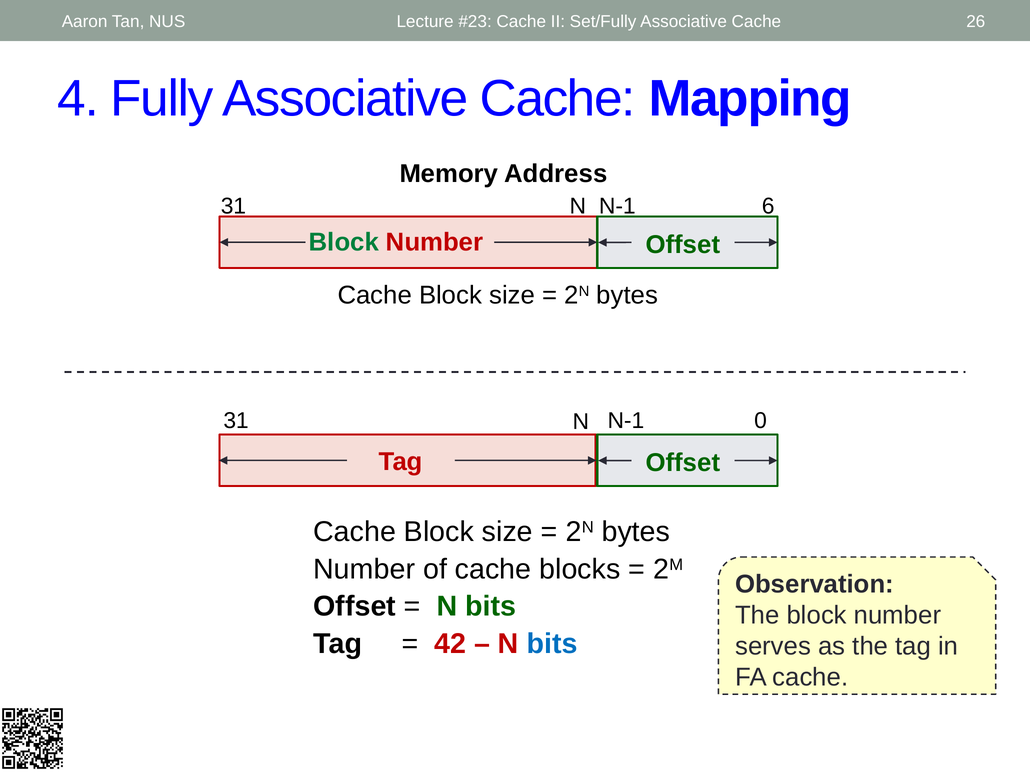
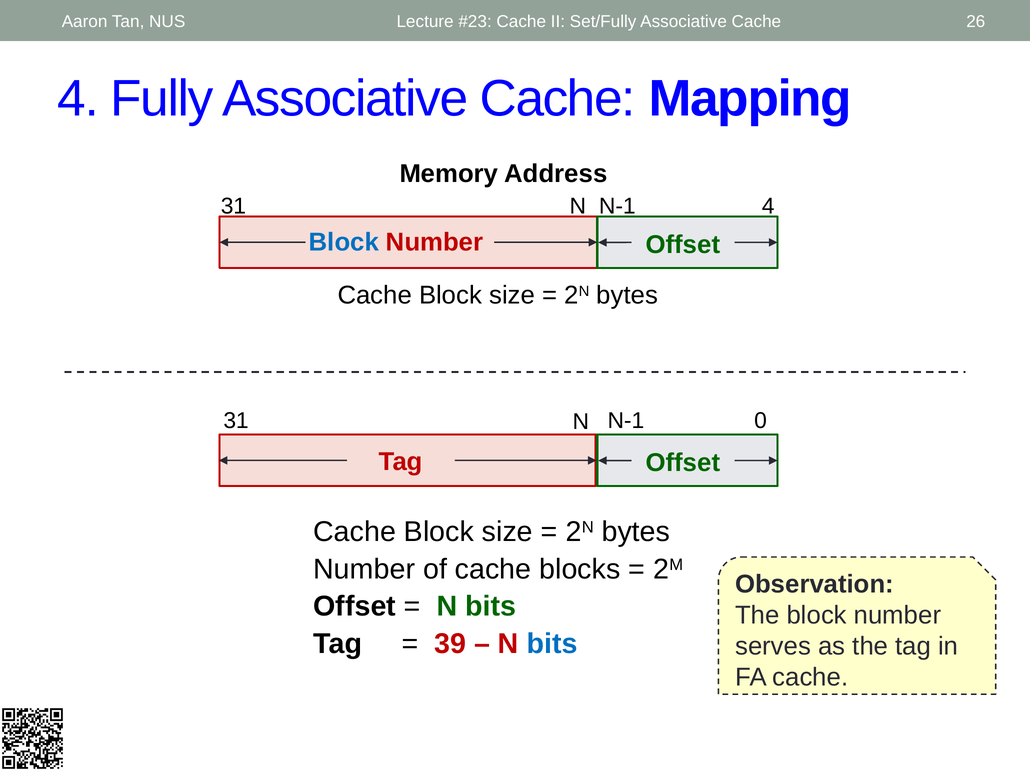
31 6: 6 -> 4 (768, 206)
Block colour: green -> blue (344, 243)
42: 42 -> 39 (450, 644)
